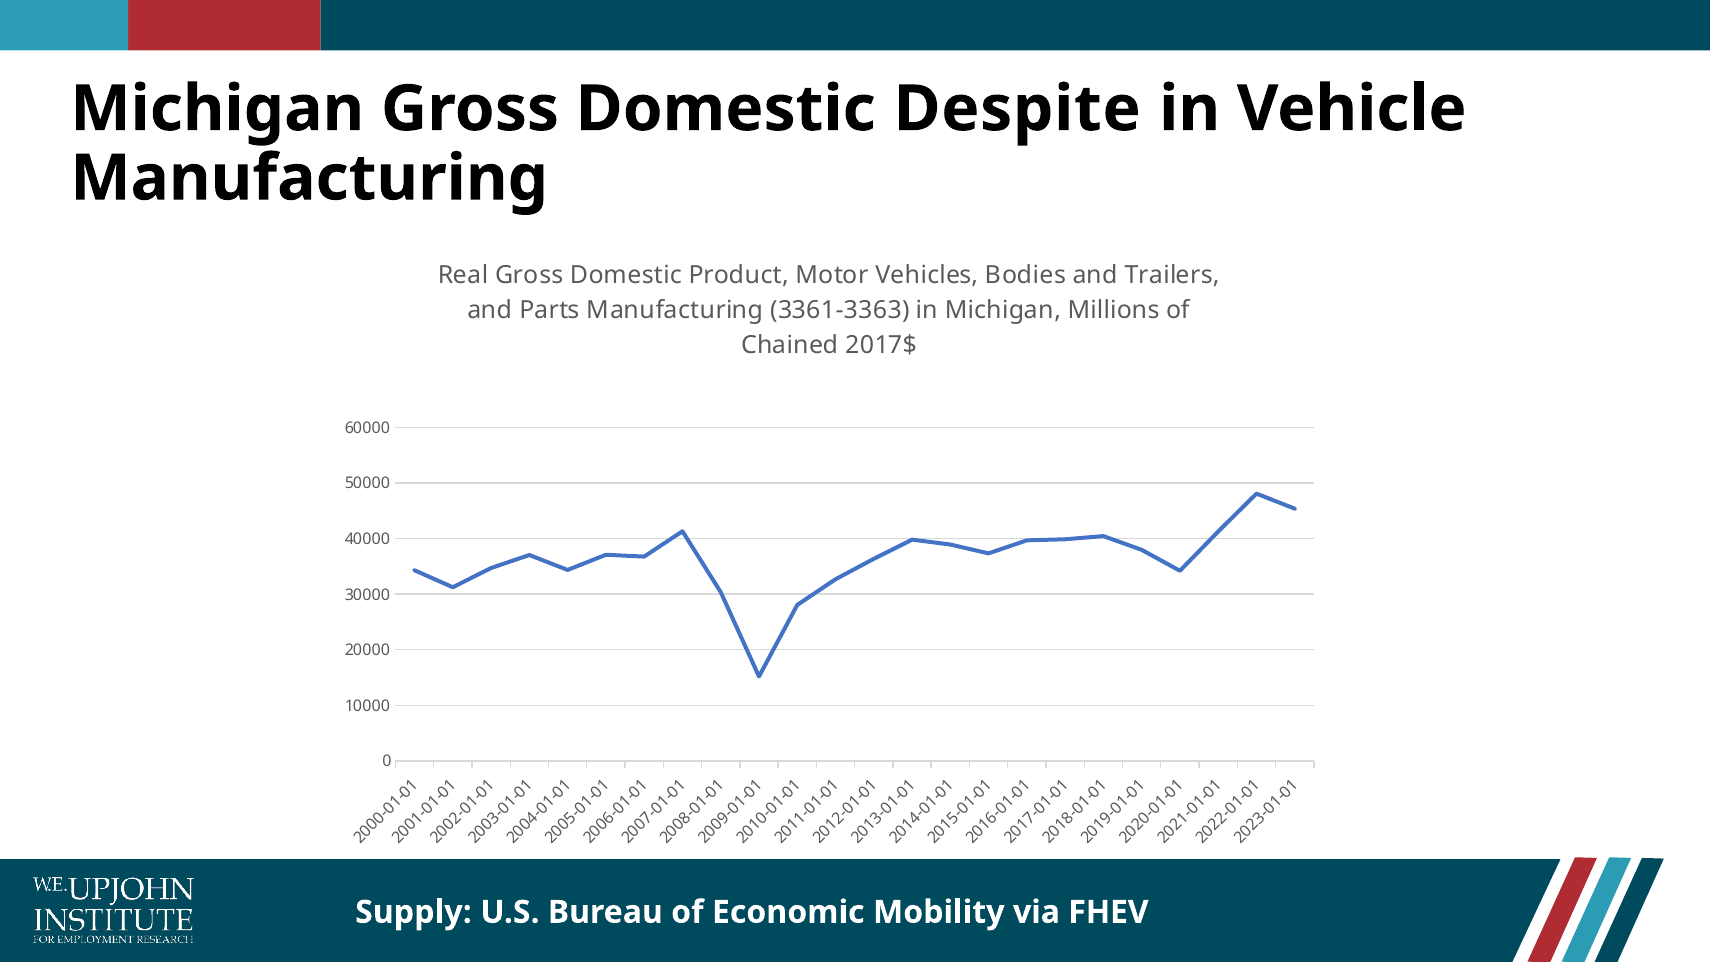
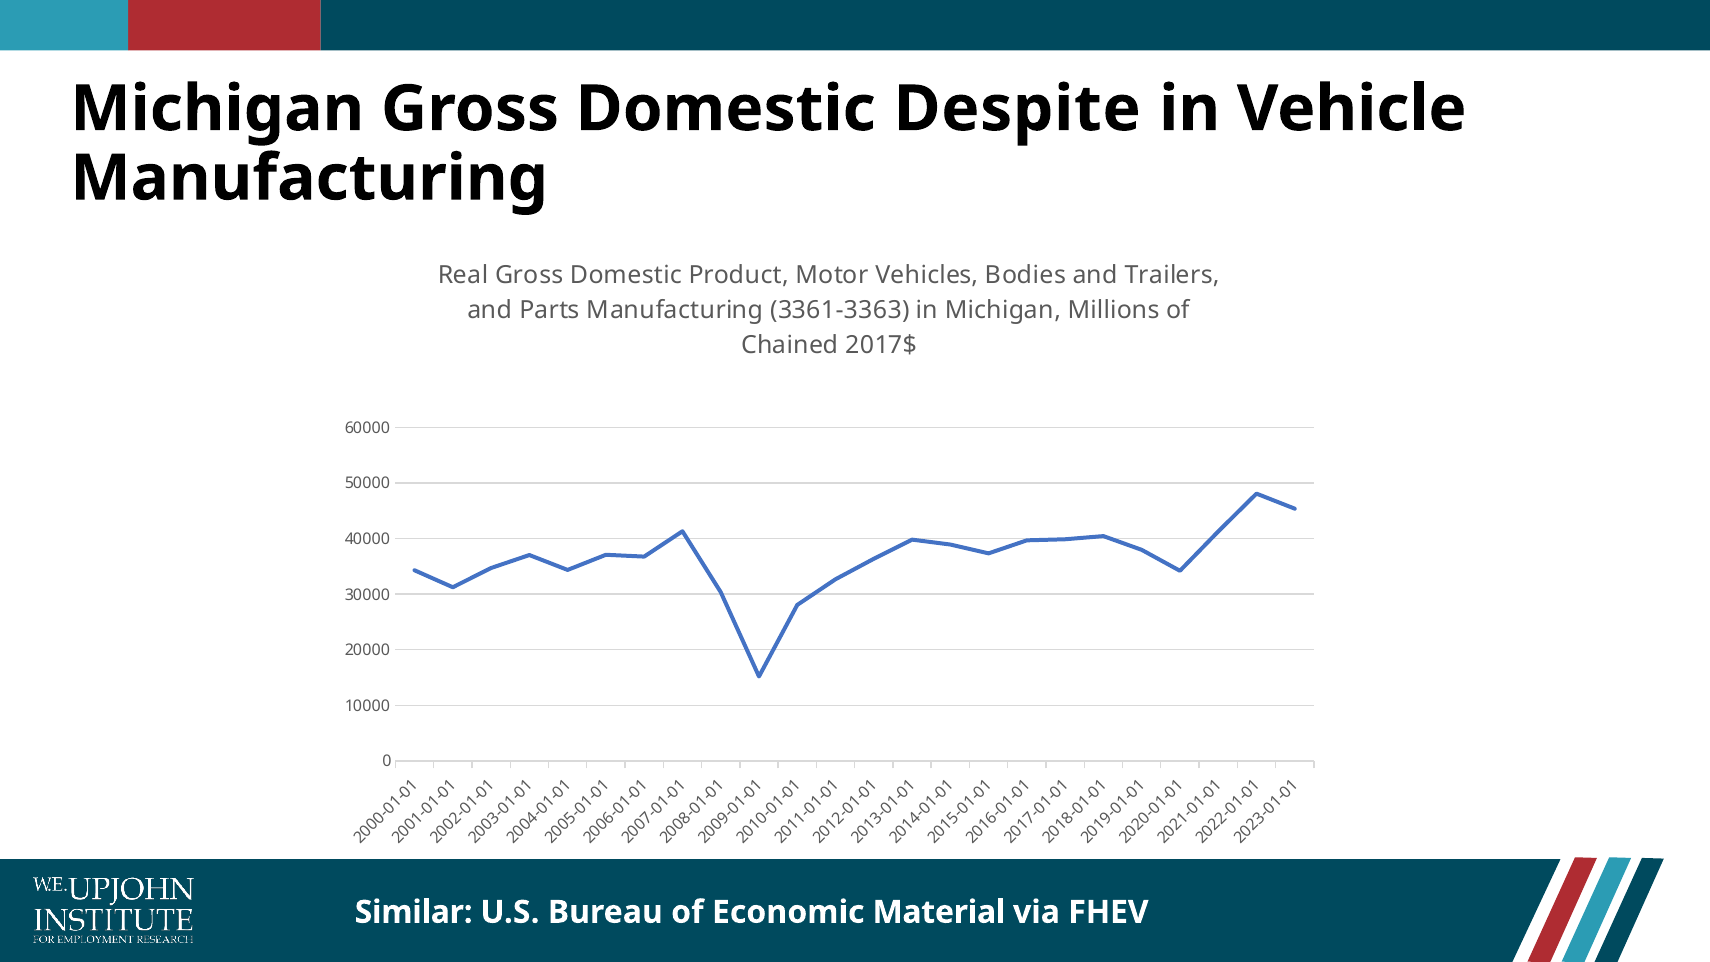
Supply: Supply -> Similar (414, 912)
Mobility: Mobility -> Material (939, 912)
